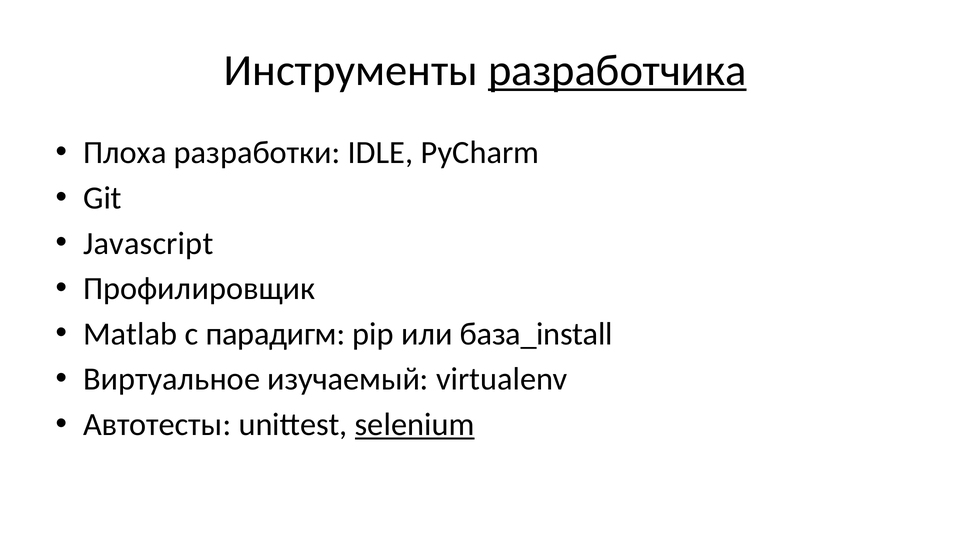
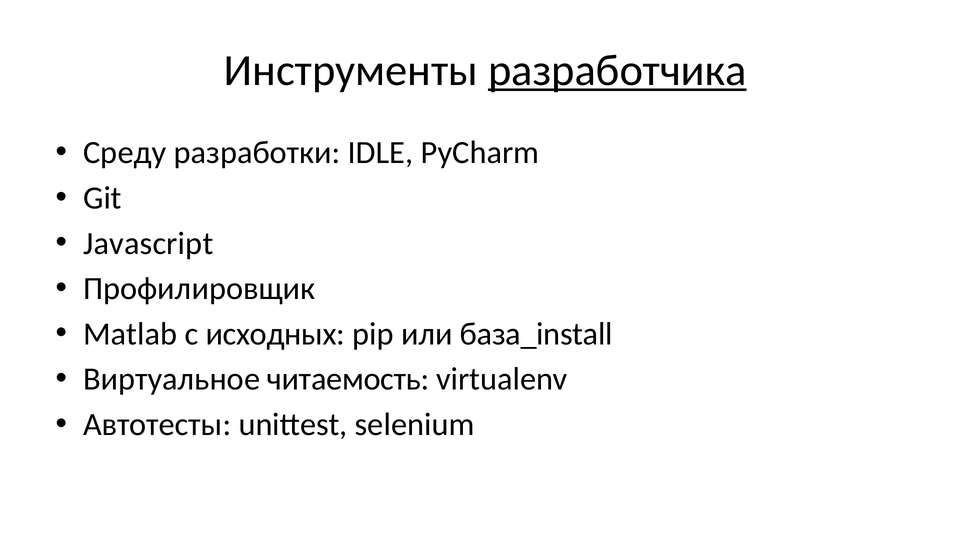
Плоха: Плоха -> Среду (125, 153)
парадигм: парадигм -> исходных (275, 334)
изучаемый: изучаемый -> читаемость (348, 379)
selenium underline: present -> none (415, 425)
